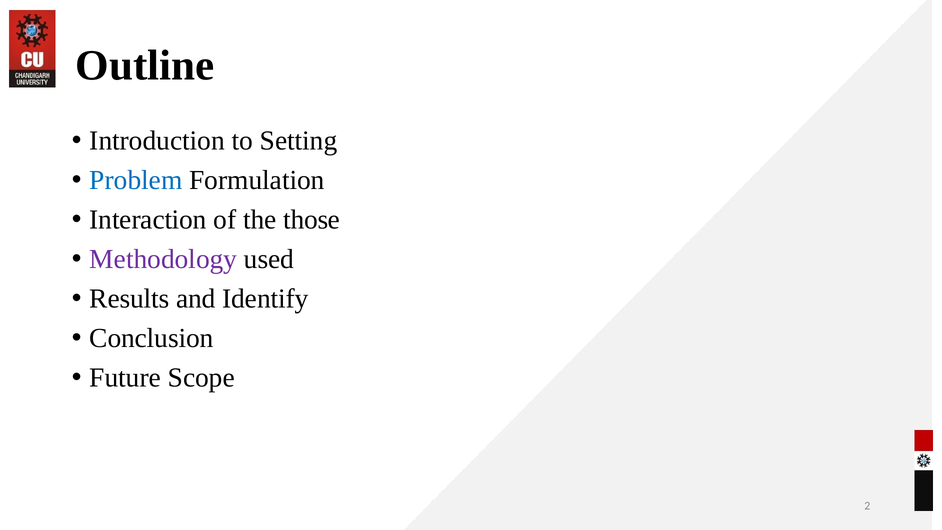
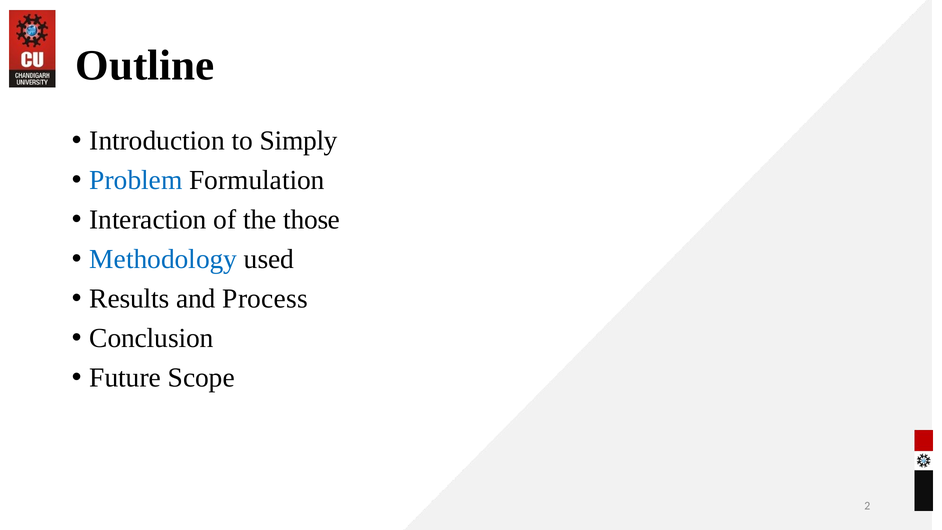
Setting: Setting -> Simply (299, 141)
Methodology colour: purple -> blue (163, 259)
Identify: Identify -> Process (265, 299)
